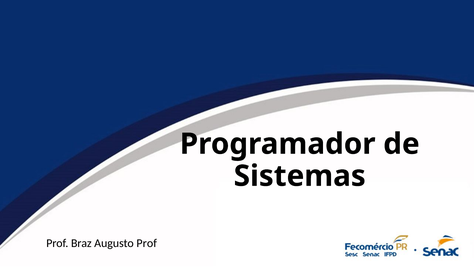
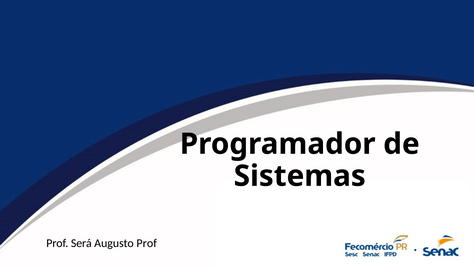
Braz: Braz -> Será (81, 243)
